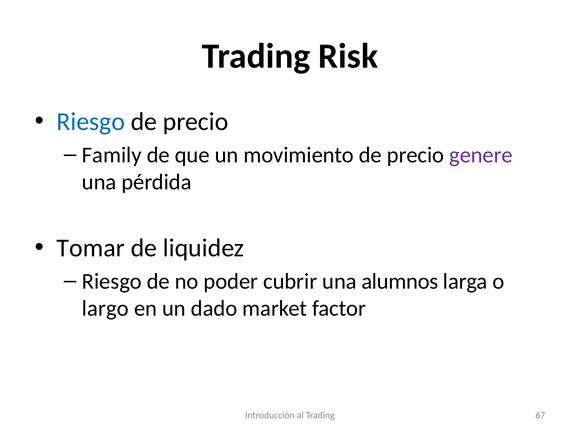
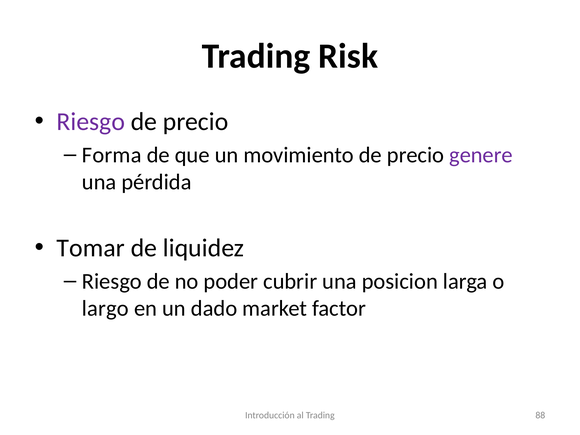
Riesgo colour: blue -> purple (91, 122)
Family: Family -> Forma (112, 155)
alumnos: alumnos -> posicion (400, 281)
67: 67 -> 88 (540, 415)
